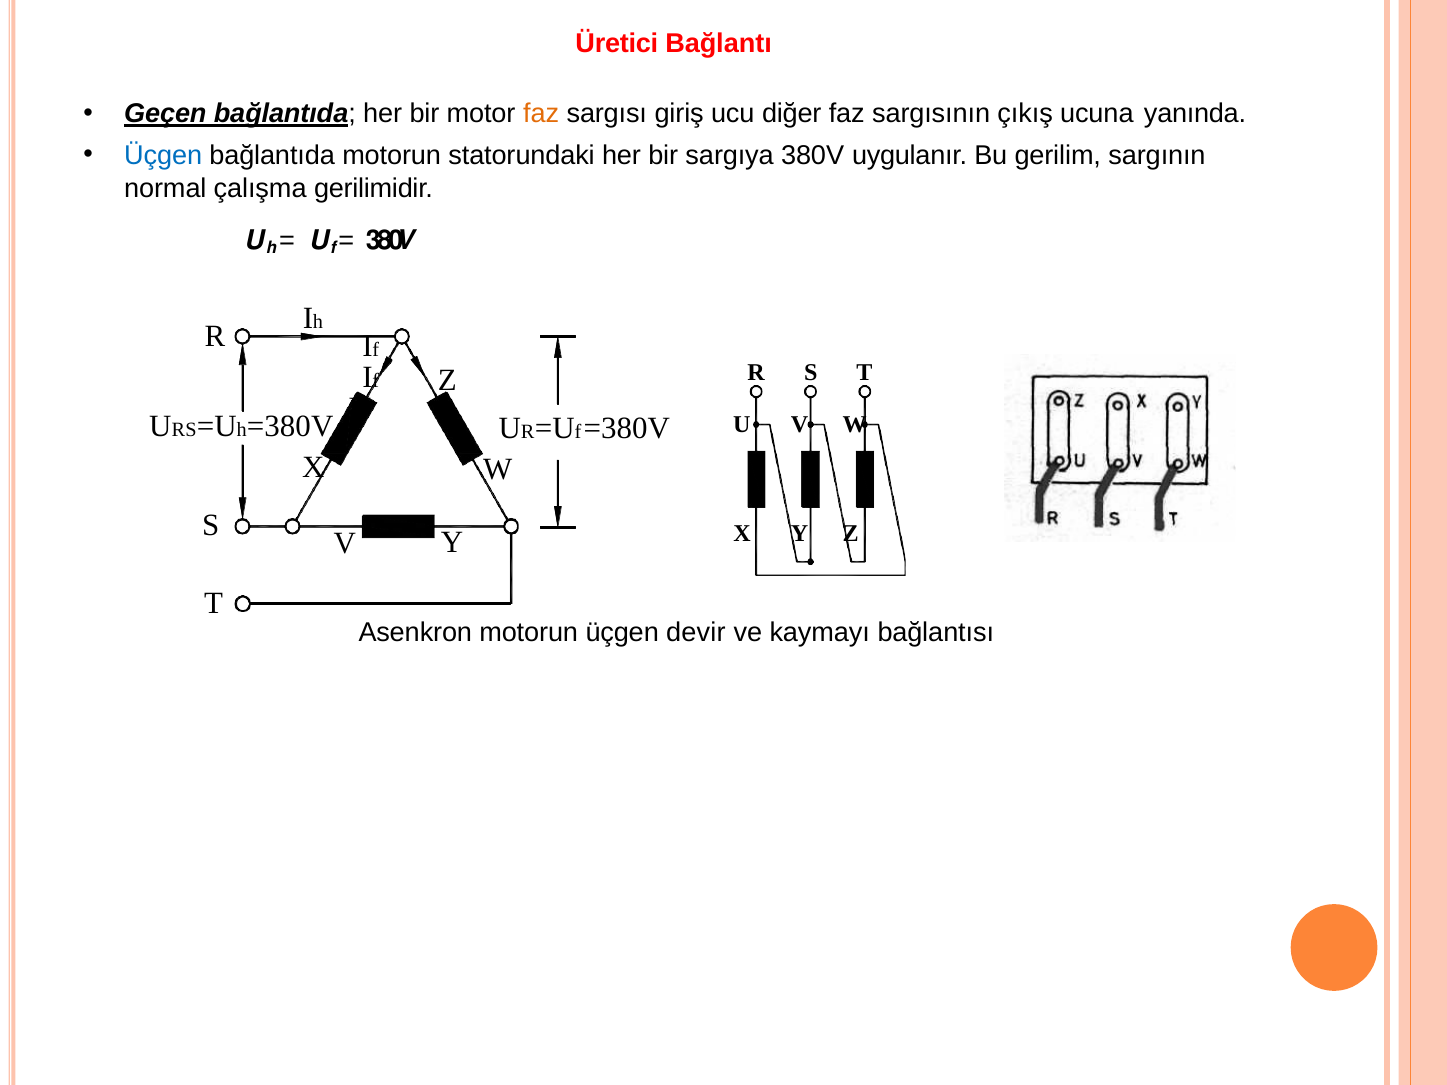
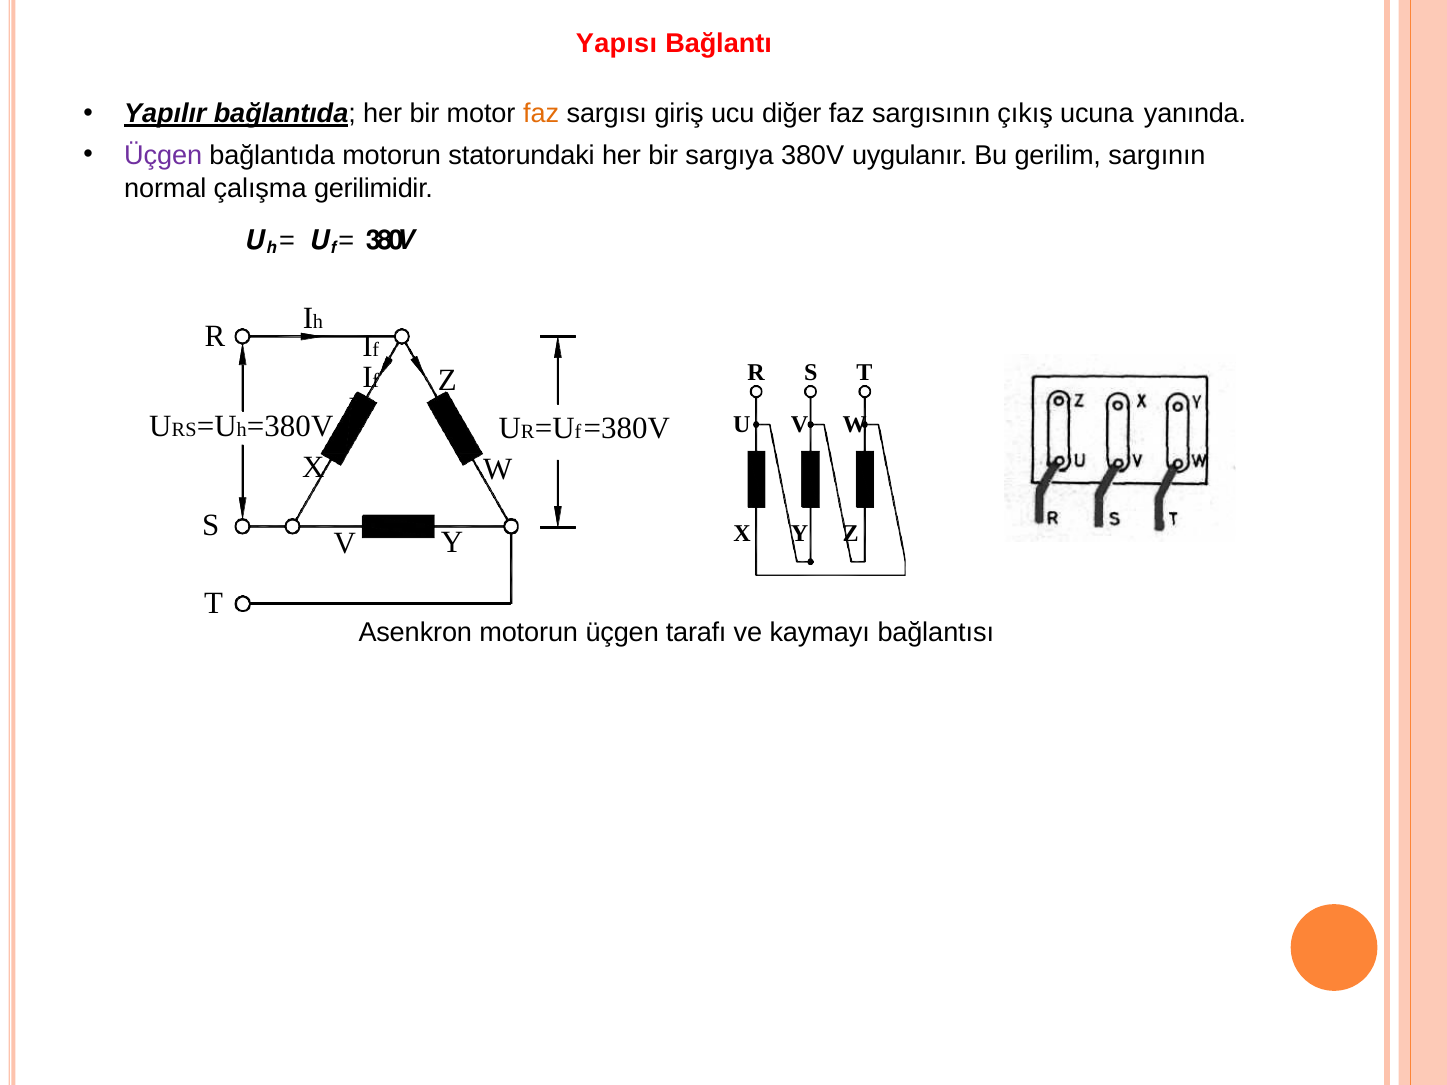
Üretici: Üretici -> Yapısı (617, 44)
Geçen: Geçen -> Yapılır (165, 114)
Üçgen colour: blue -> purple (163, 156)
devir: devir -> tarafı (696, 632)
